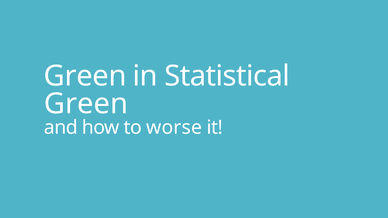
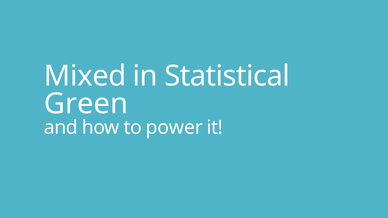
Green: Green -> Mixed (85, 76)
worse: worse -> power (174, 128)
